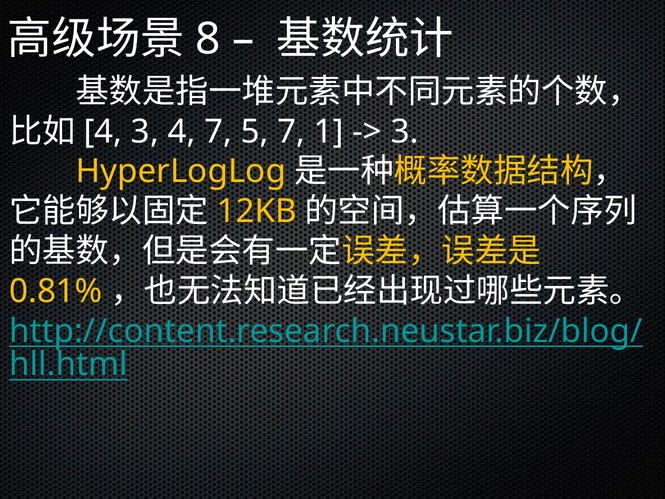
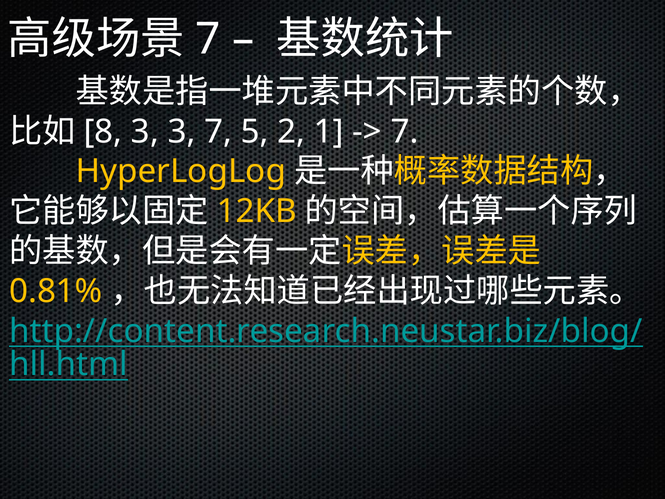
8: 8 -> 7 (208, 39)
4: 4 -> 8 (103, 132)
3 4: 4 -> 3 (181, 132)
5 7: 7 -> 2 (291, 132)
3: 3 -> 7 (405, 132)
